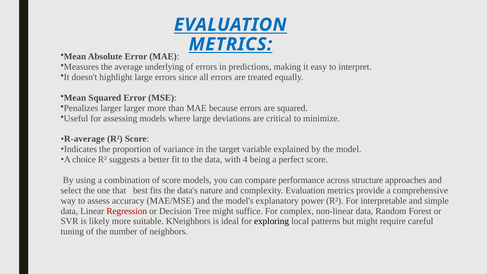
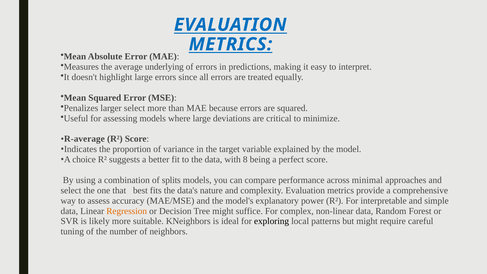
larger larger: larger -> select (134, 108)
4: 4 -> 8 (245, 159)
of score: score -> splits (171, 180)
structure: structure -> minimal (367, 180)
Regression colour: red -> orange (127, 211)
